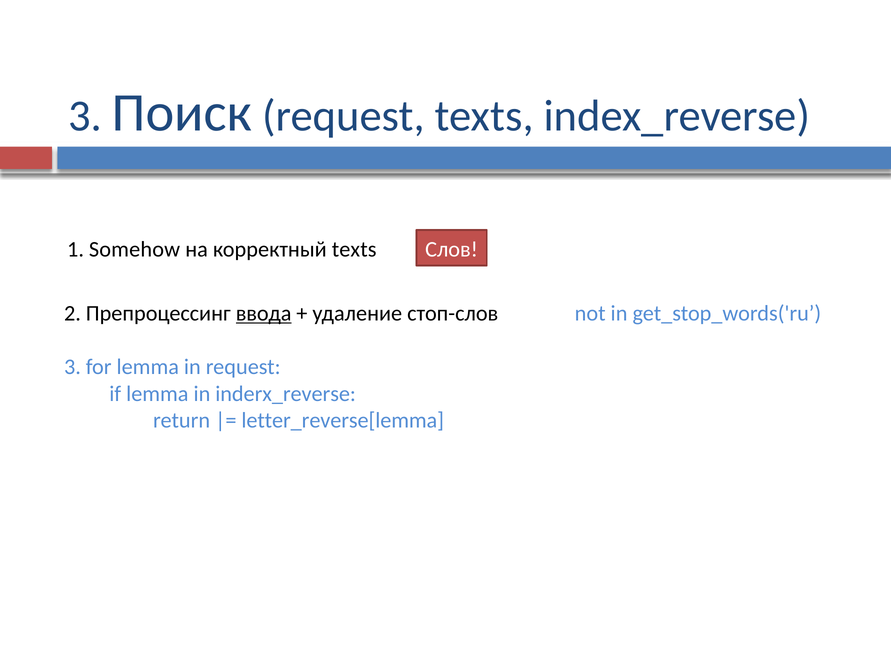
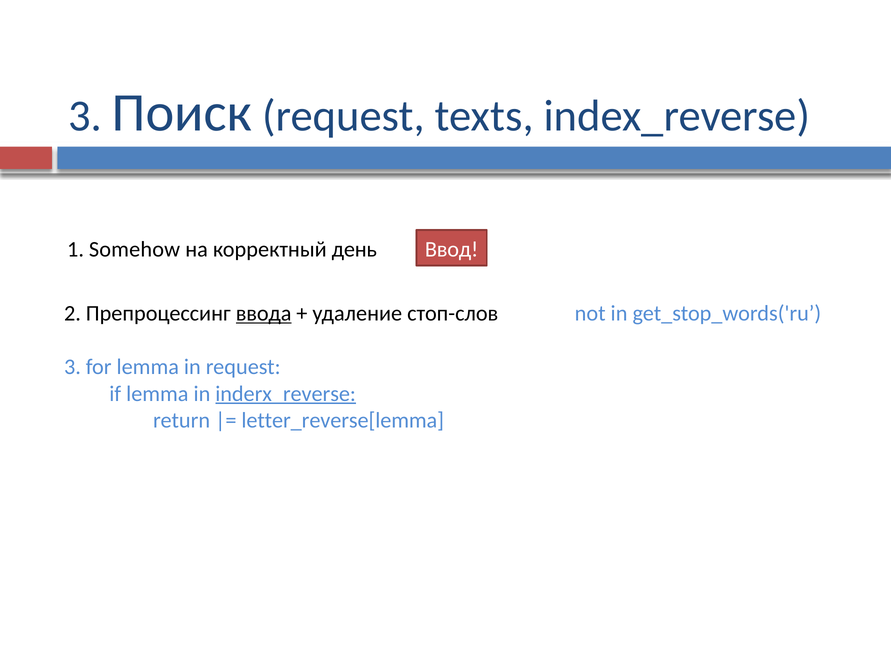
корректный texts: texts -> день (354, 249)
Слов: Слов -> Ввод (452, 249)
inderx_reverse underline: none -> present (286, 394)
